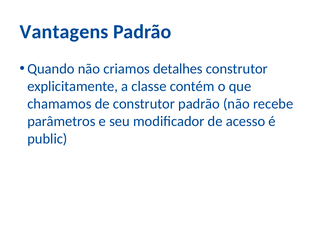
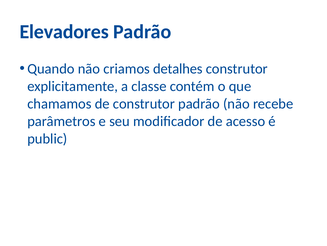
Vantagens: Vantagens -> Elevadores (64, 32)
